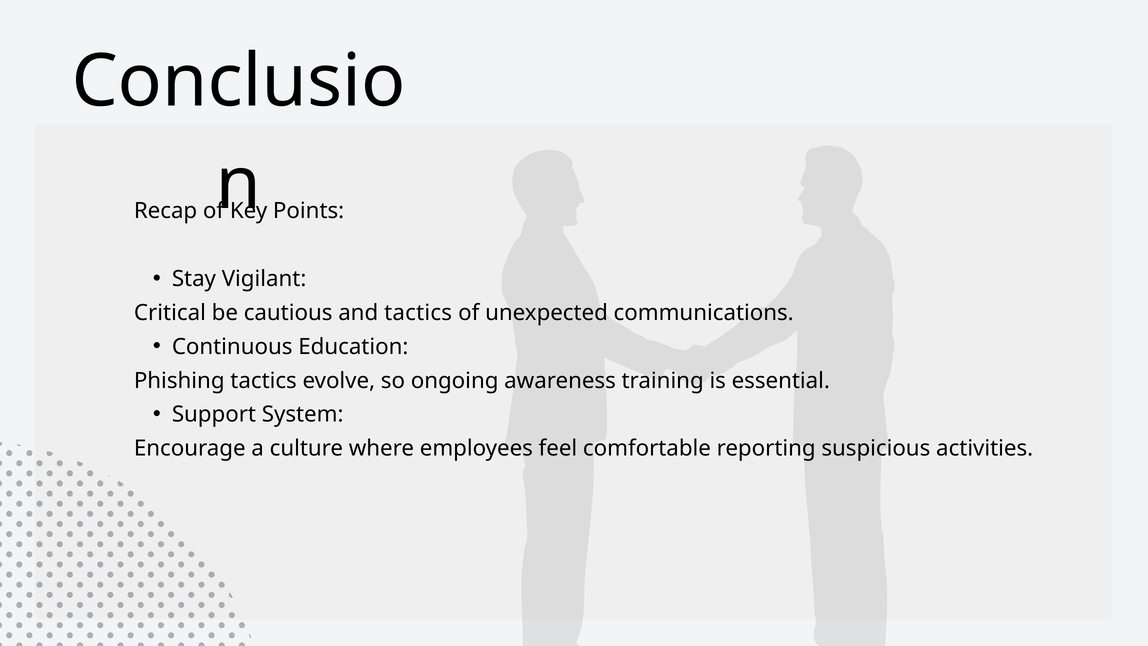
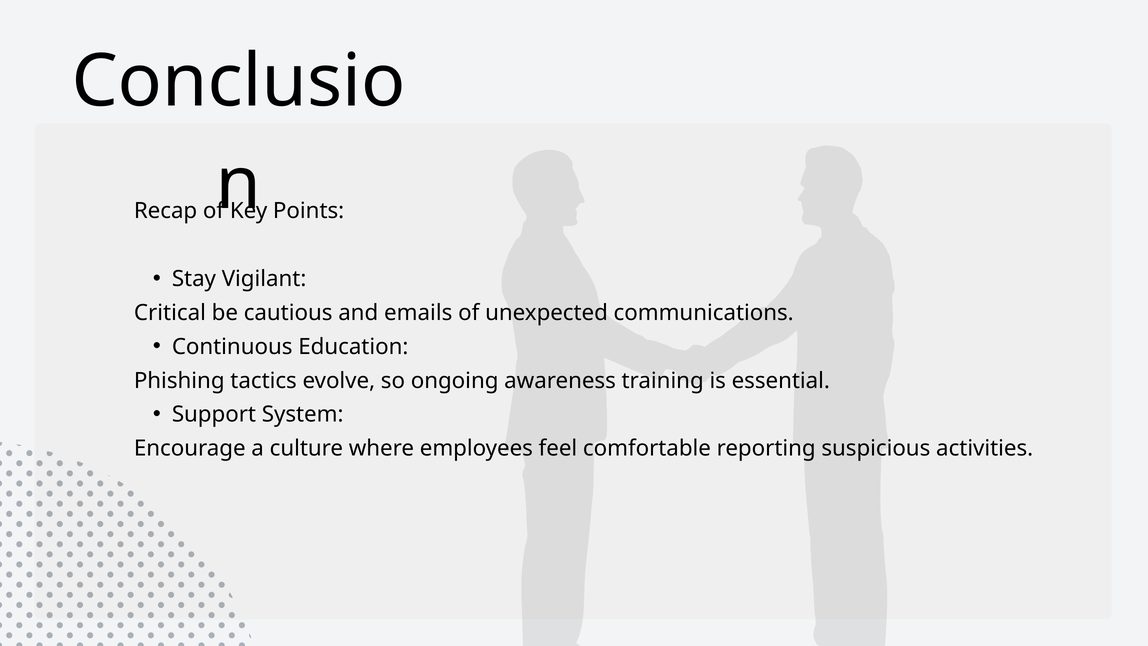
and tactics: tactics -> emails (418, 313)
